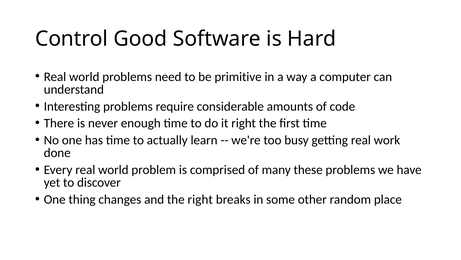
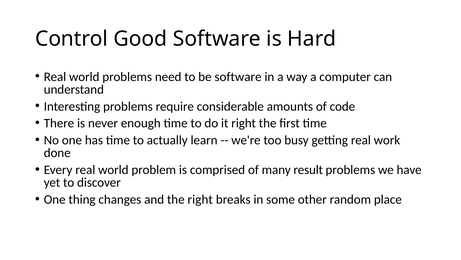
be primitive: primitive -> software (238, 77)
these: these -> result (308, 170)
